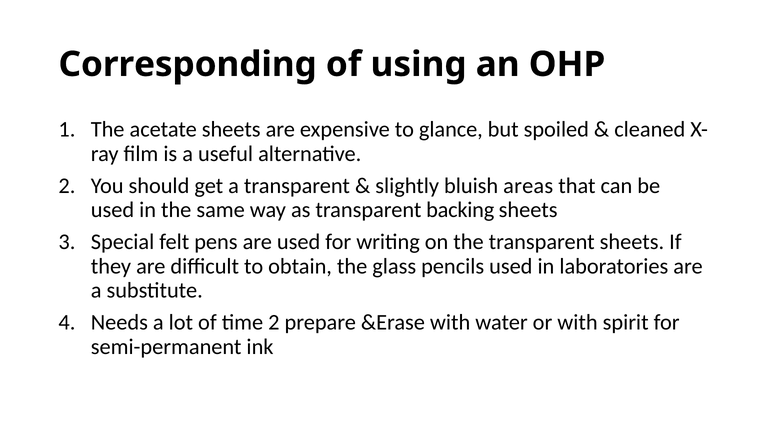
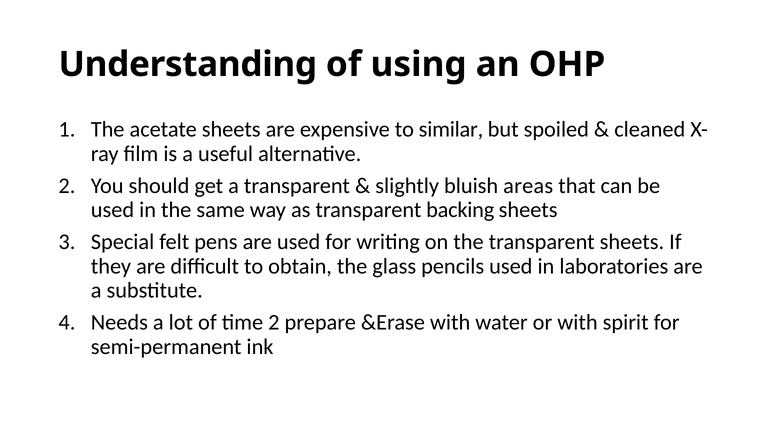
Corresponding: Corresponding -> Understanding (188, 64)
glance: glance -> similar (451, 130)
